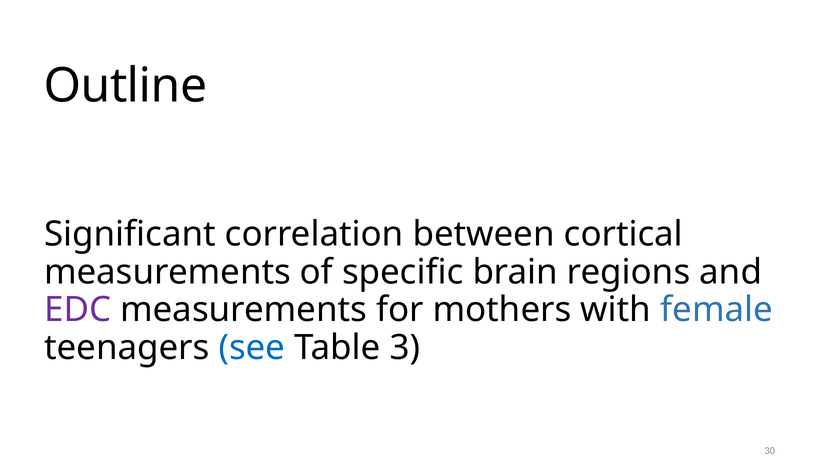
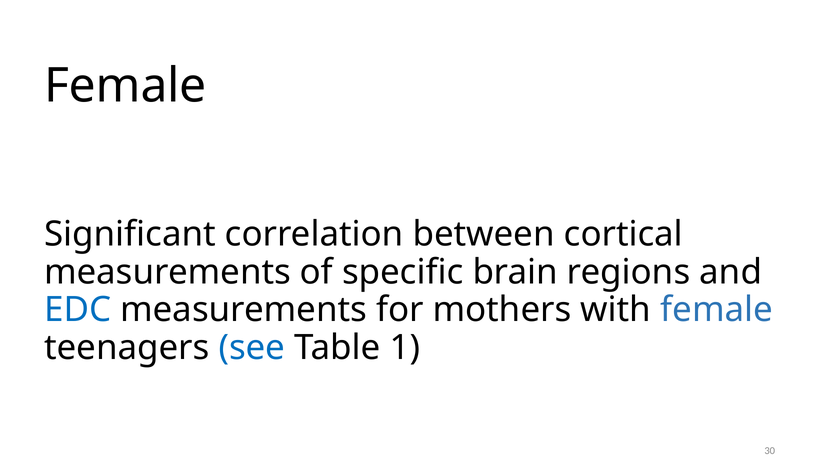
Outline: Outline -> Female (125, 86)
EDC colour: purple -> blue (78, 310)
3: 3 -> 1 (405, 348)
